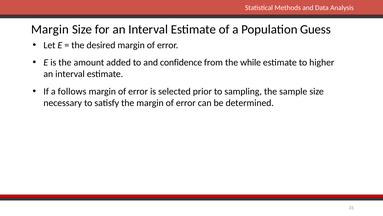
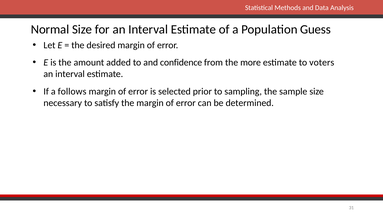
Margin: Margin -> Normal (50, 29)
while: while -> more (251, 62)
higher: higher -> voters (322, 62)
